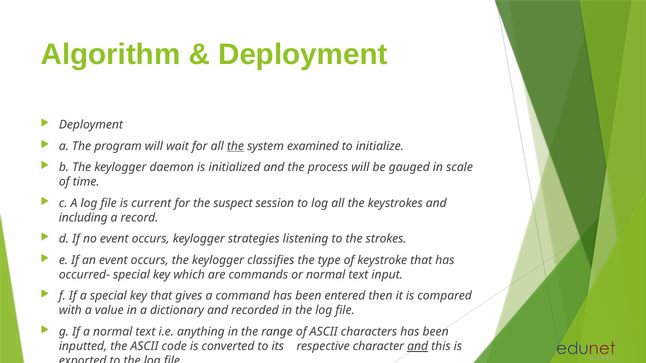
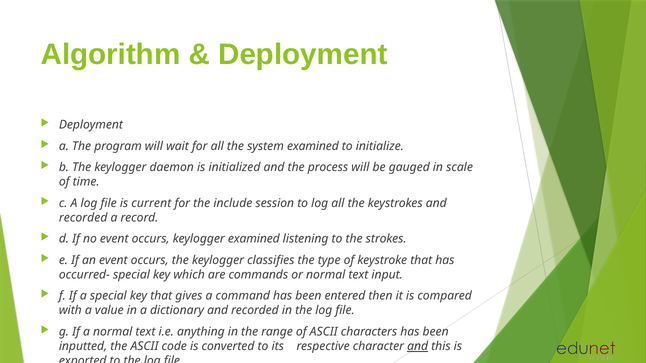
the underline: present -> none (235, 146)
suspect: suspect -> include (233, 203)
including: including -> recorded (83, 218)
keylogger strategies: strategies -> examined (254, 239)
